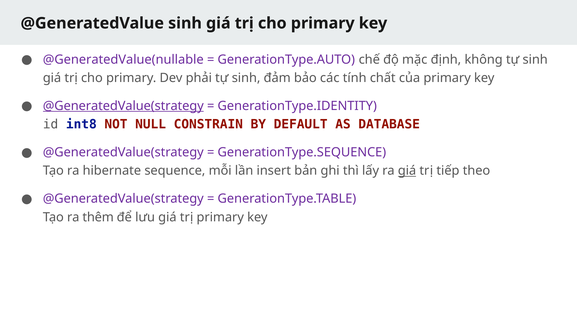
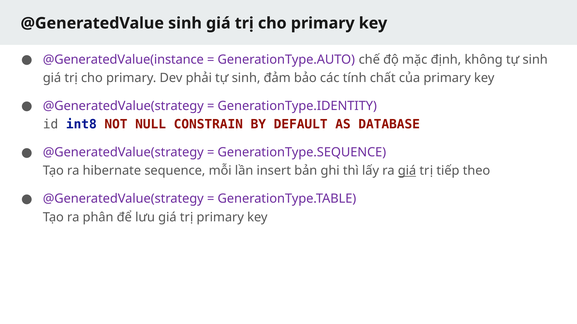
@GeneratedValue(nullable: @GeneratedValue(nullable -> @GeneratedValue(instance (123, 60)
@GeneratedValue(strategy underline: present -> none (123, 106)
thêm: thêm -> phân (98, 218)
